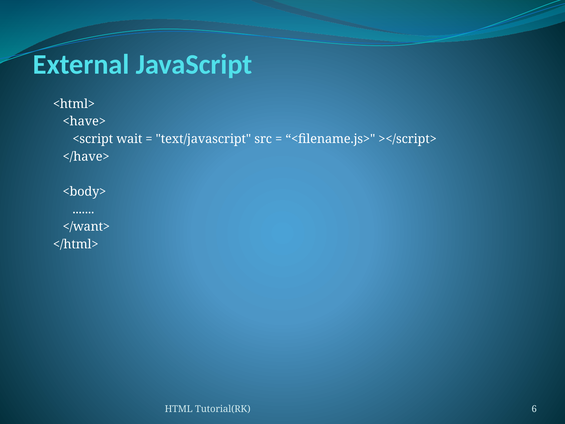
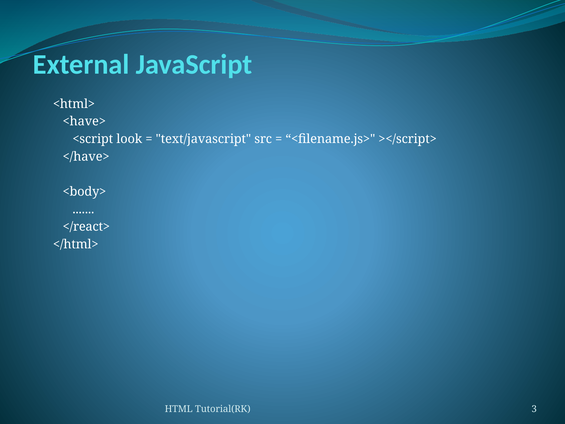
wait: wait -> look (129, 139)
</want>: </want> -> </react> (86, 227)
6: 6 -> 3 (534, 409)
